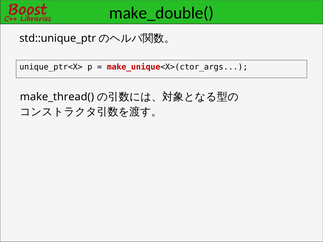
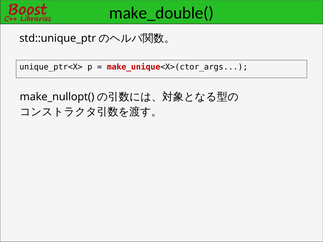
make_thread(: make_thread( -> make_nullopt( (57, 97)
